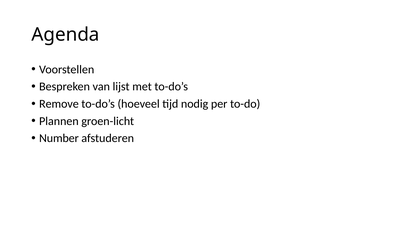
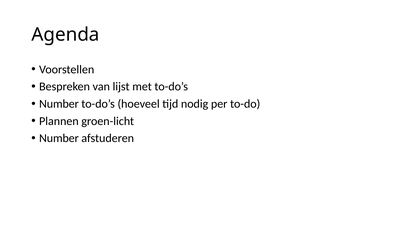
Remove: Remove -> Number (59, 104)
